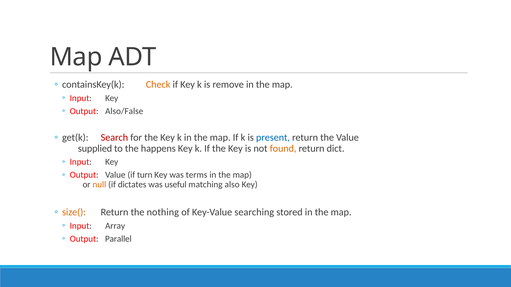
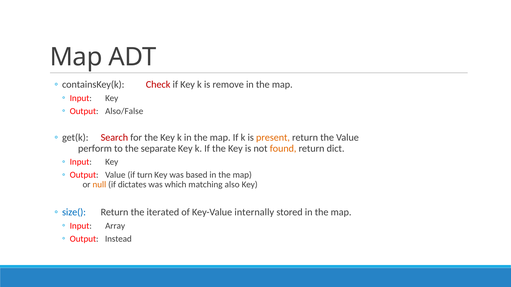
Check colour: orange -> red (158, 85)
present colour: blue -> orange (273, 138)
supplied: supplied -> perform (95, 149)
happens: happens -> separate (158, 149)
terms: terms -> based (197, 175)
useful: useful -> which (176, 185)
size( colour: orange -> blue (74, 213)
nothing: nothing -> iterated (163, 213)
searching: searching -> internally (254, 213)
Parallel: Parallel -> Instead (118, 239)
